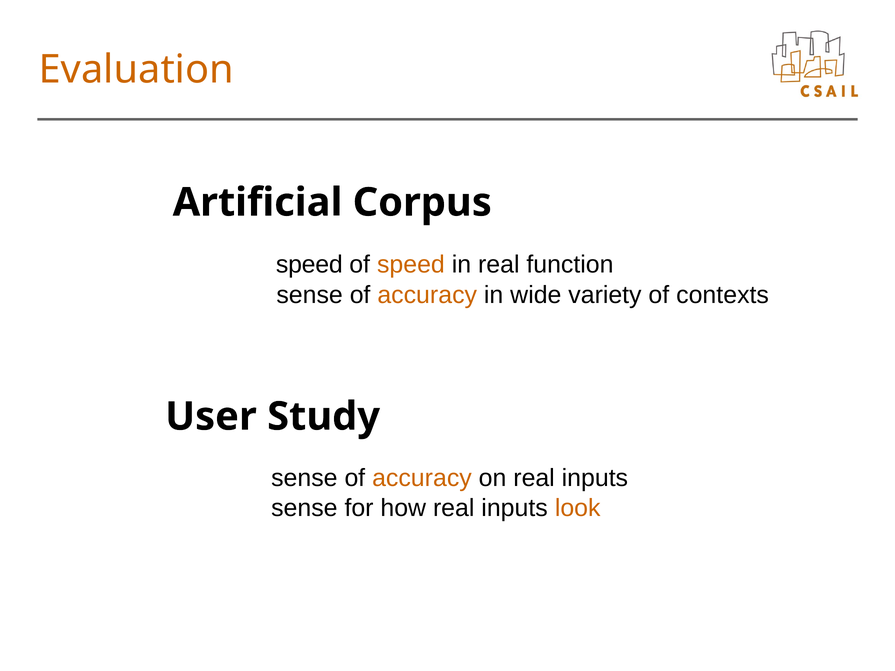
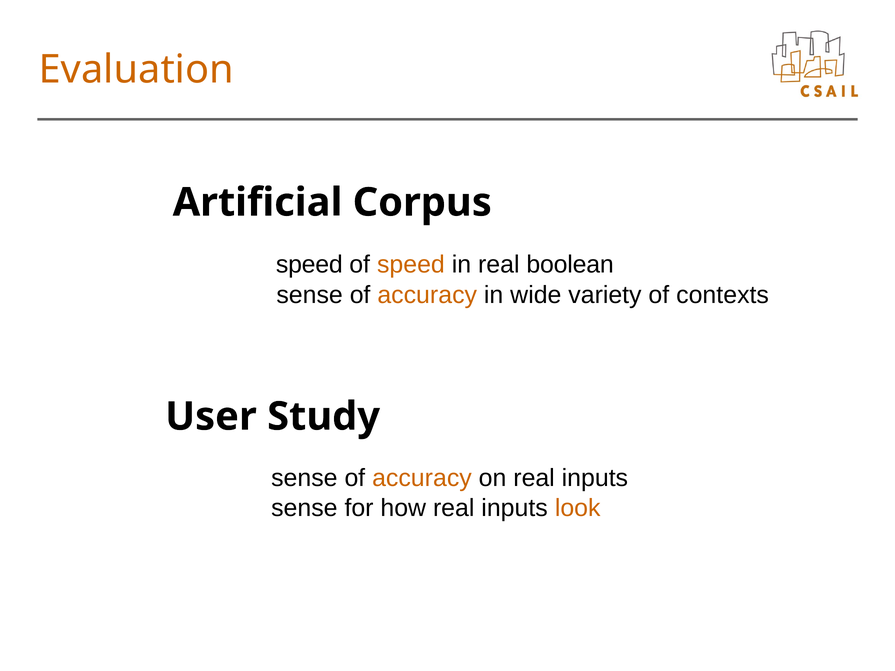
function: function -> boolean (570, 265)
